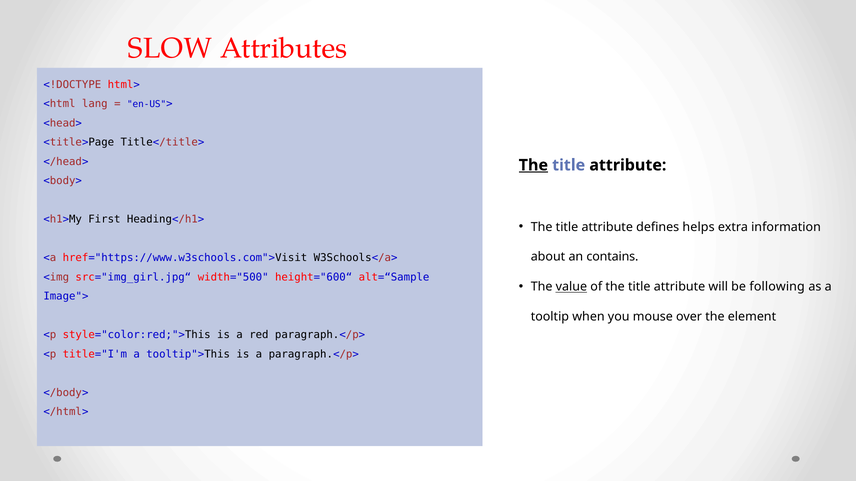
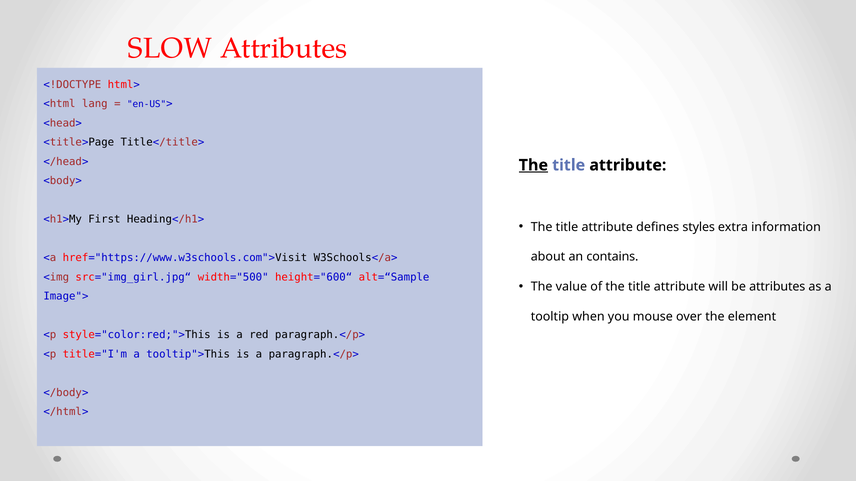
helps: helps -> styles (699, 227)
value underline: present -> none (571, 287)
be following: following -> attributes (777, 287)
